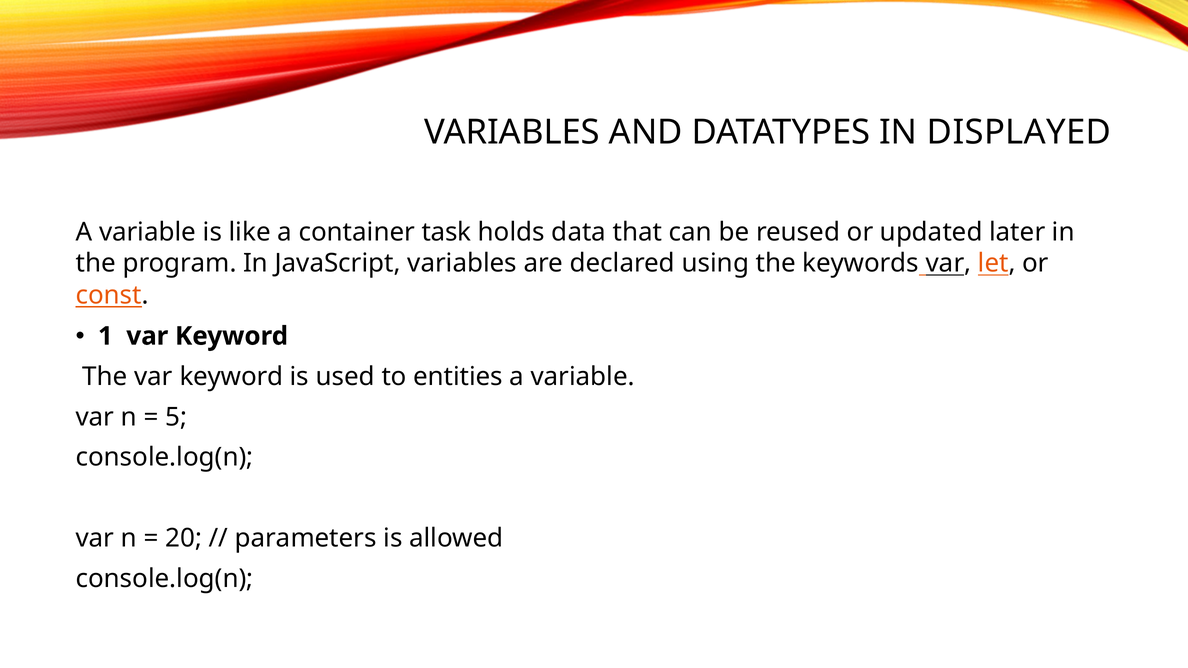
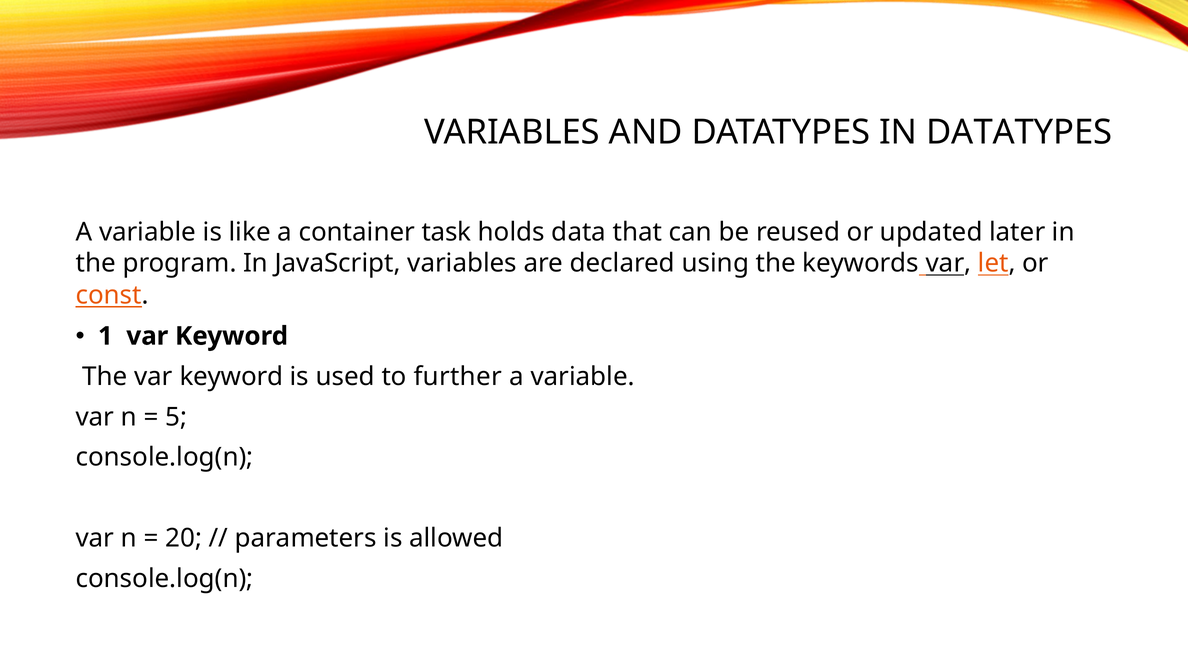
IN DISPLAYED: DISPLAYED -> DATATYPES (1019, 132)
entities: entities -> further (458, 377)
